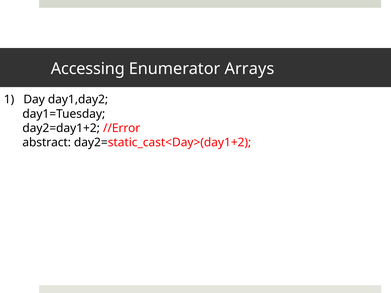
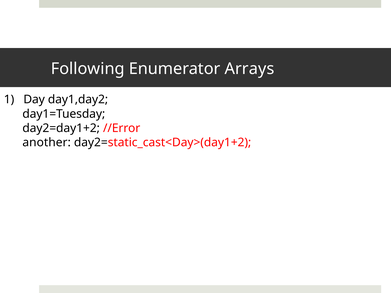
Accessing: Accessing -> Following (88, 69)
abstract: abstract -> another (47, 143)
